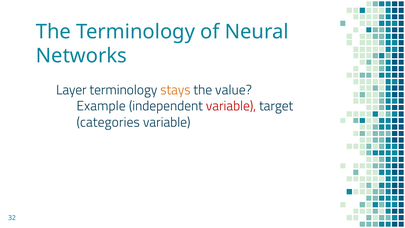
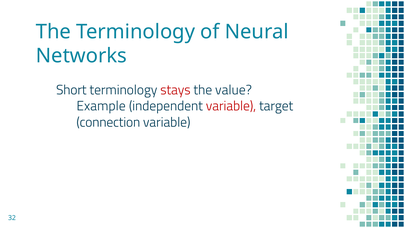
Layer: Layer -> Short (71, 90)
stays colour: orange -> red (175, 90)
categories: categories -> connection (108, 122)
